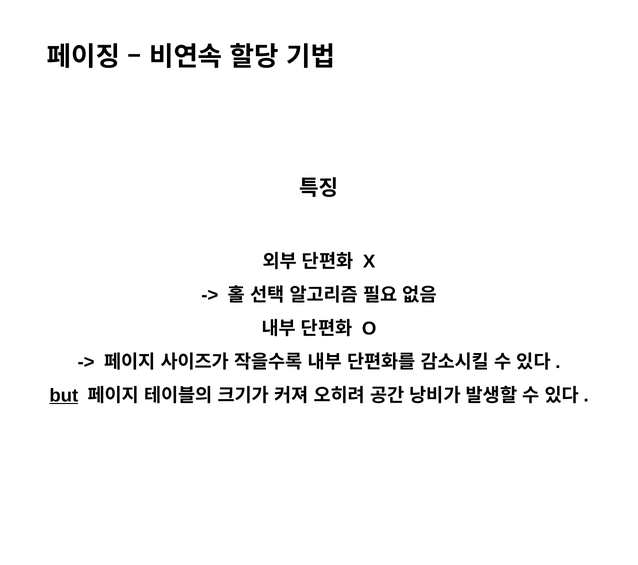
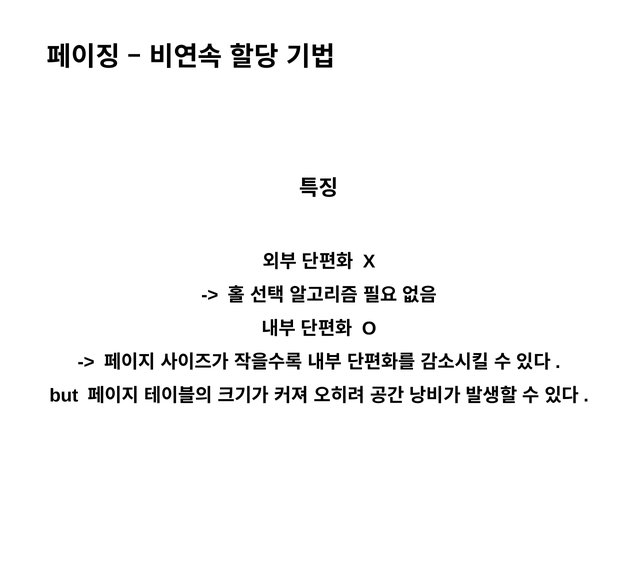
but underline: present -> none (64, 396)
